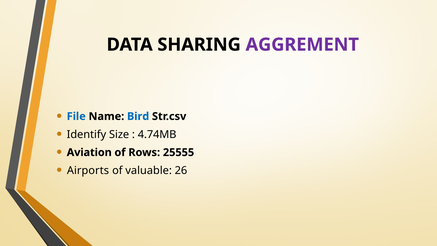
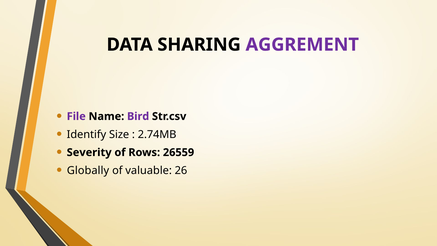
File colour: blue -> purple (76, 116)
Bird colour: blue -> purple (138, 116)
4.74MB: 4.74MB -> 2.74MB (157, 134)
Aviation: Aviation -> Severity (89, 152)
25555: 25555 -> 26559 (179, 152)
Airports: Airports -> Globally (88, 170)
